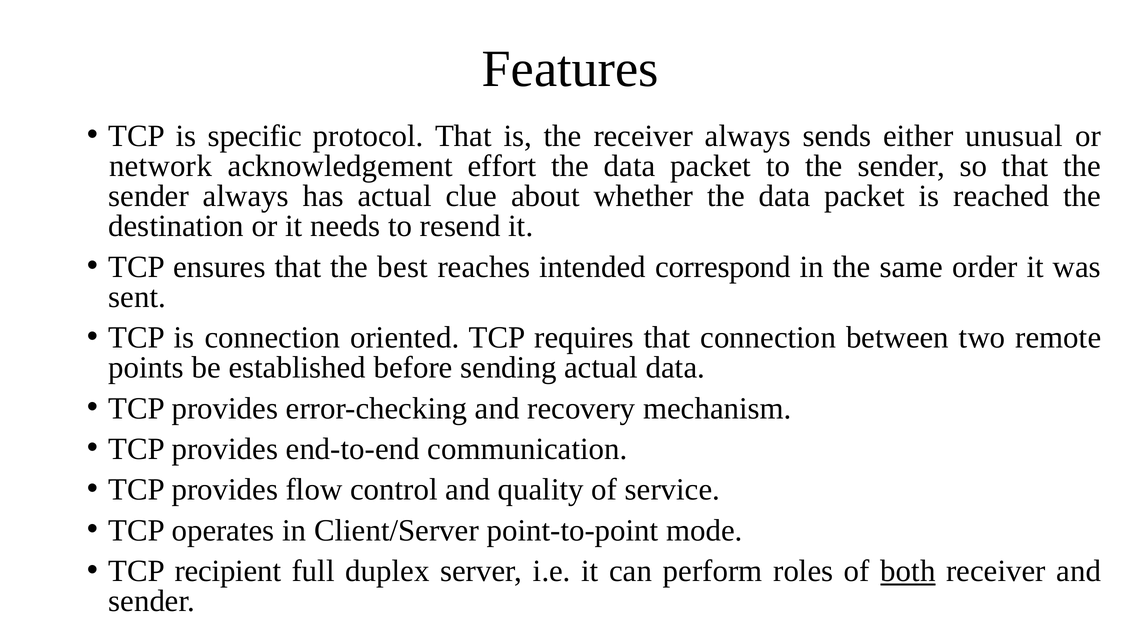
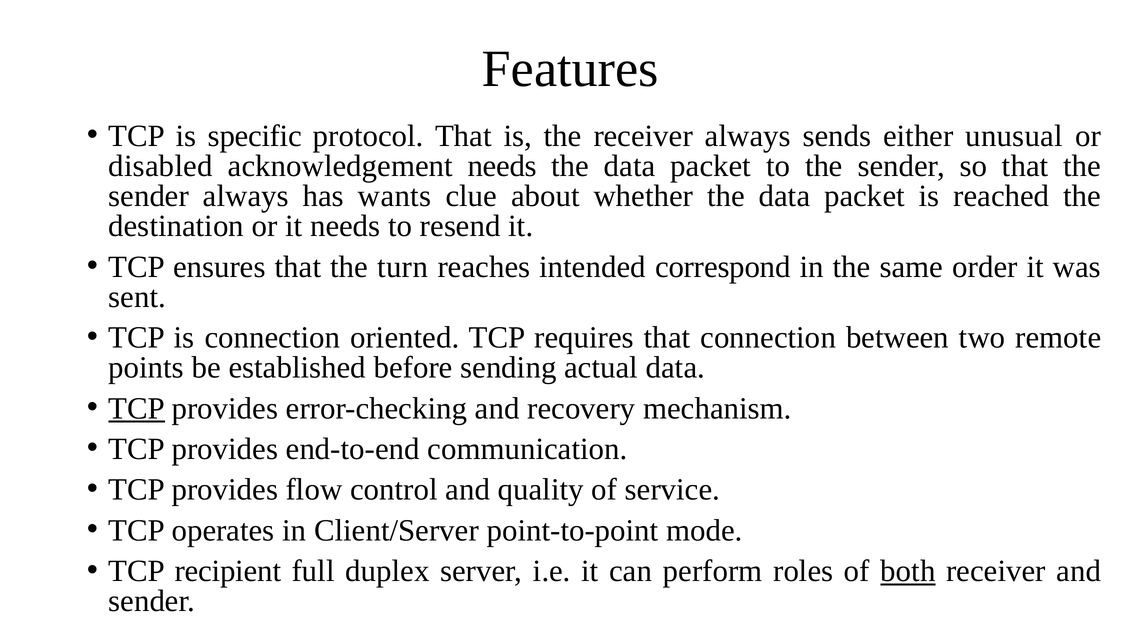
network: network -> disabled (161, 166)
acknowledgement effort: effort -> needs (502, 166)
has actual: actual -> wants (395, 196)
best: best -> turn (403, 267)
TCP underline: none -> present (137, 408)
